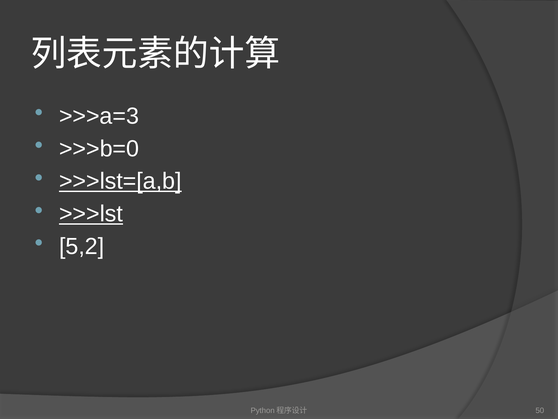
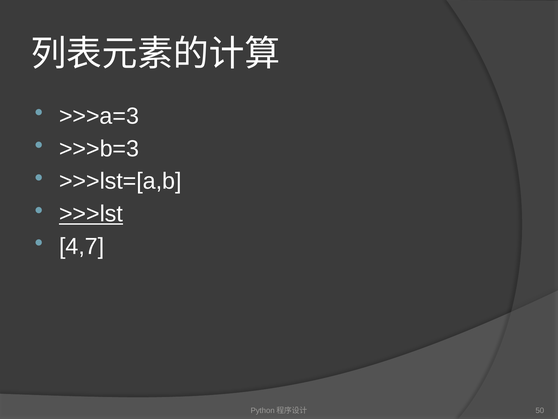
>>>b=0: >>>b=0 -> >>>b=3 (99, 149)
>>>lst=[a,b underline: present -> none (120, 181)
5,2: 5,2 -> 4,7 (82, 246)
